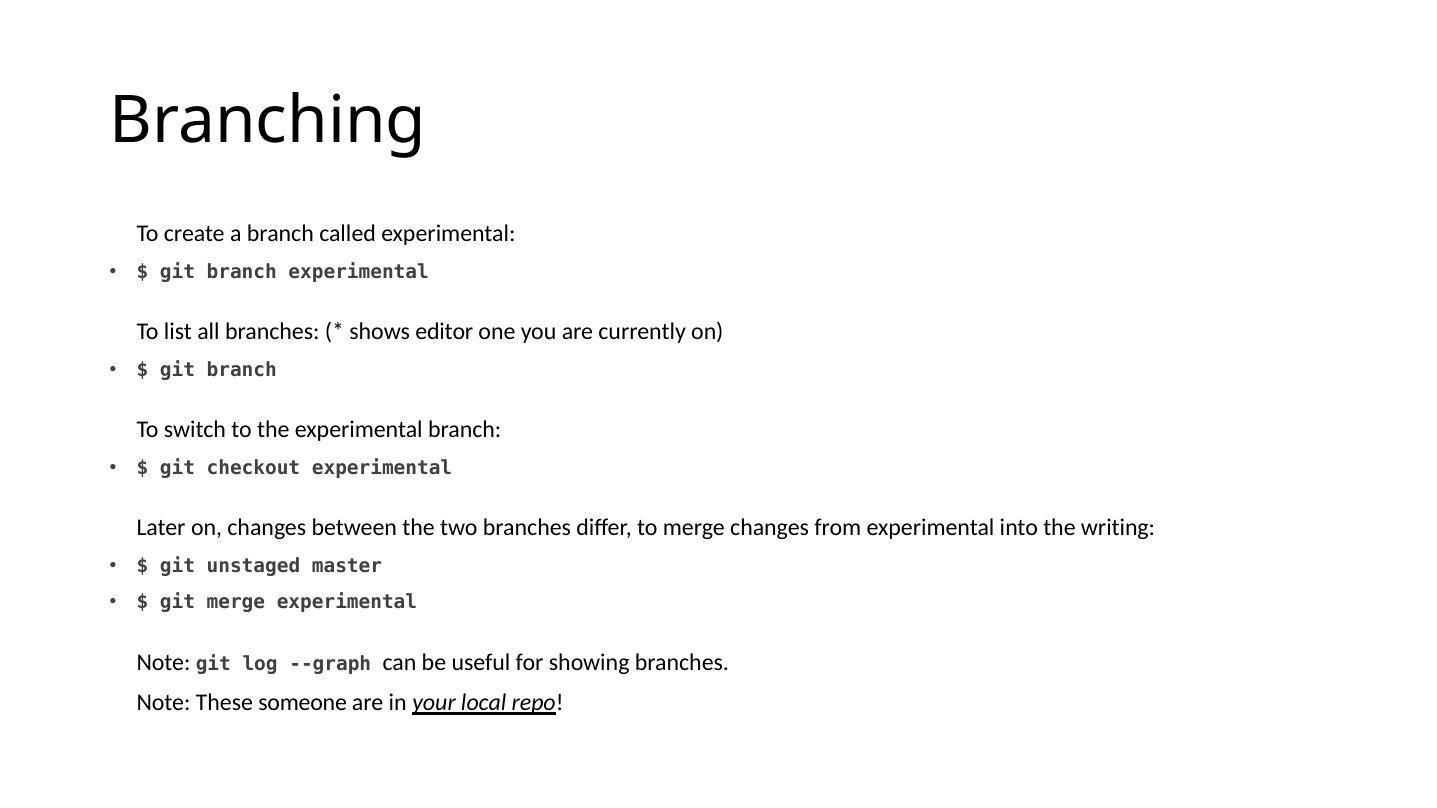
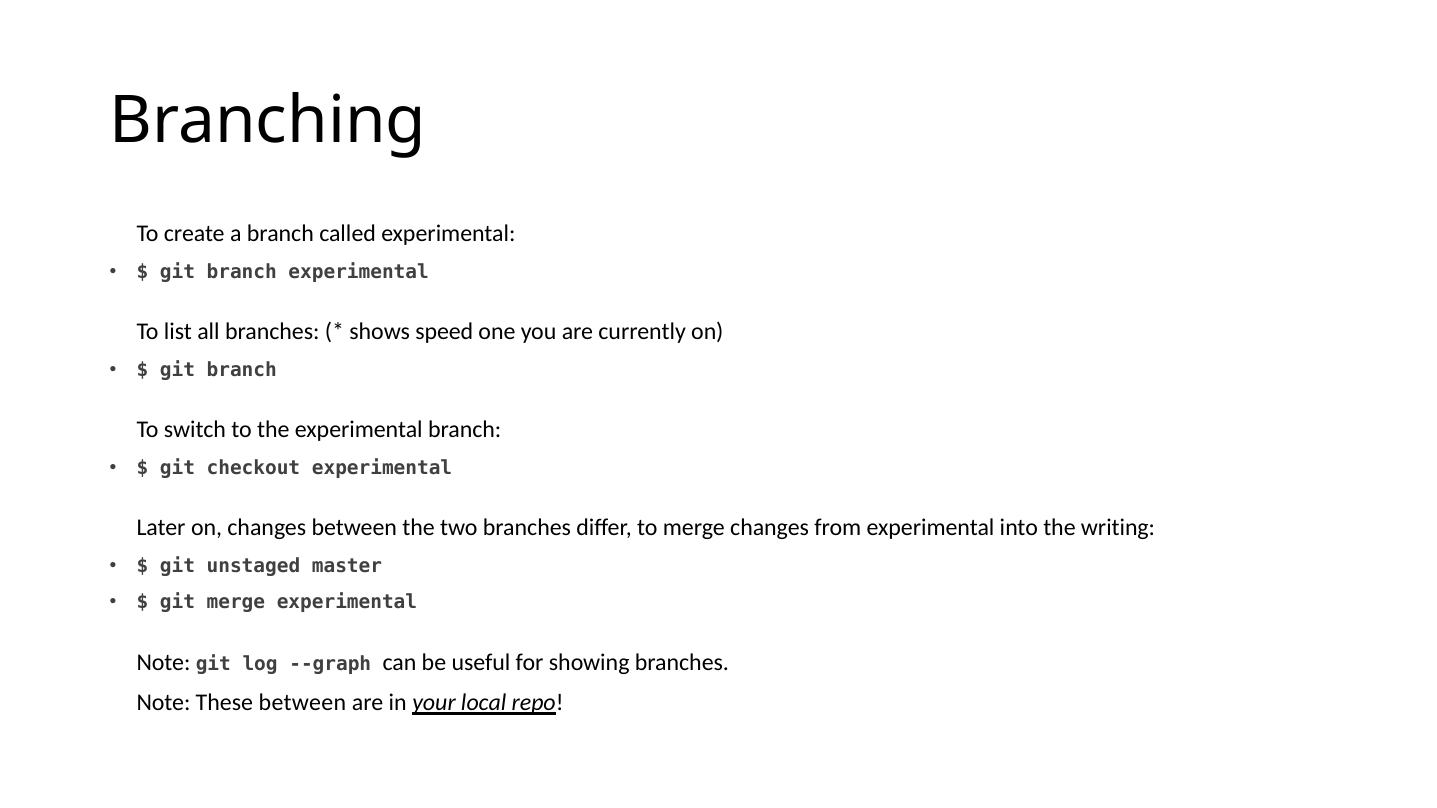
editor: editor -> speed (444, 332)
These someone: someone -> between (302, 703)
